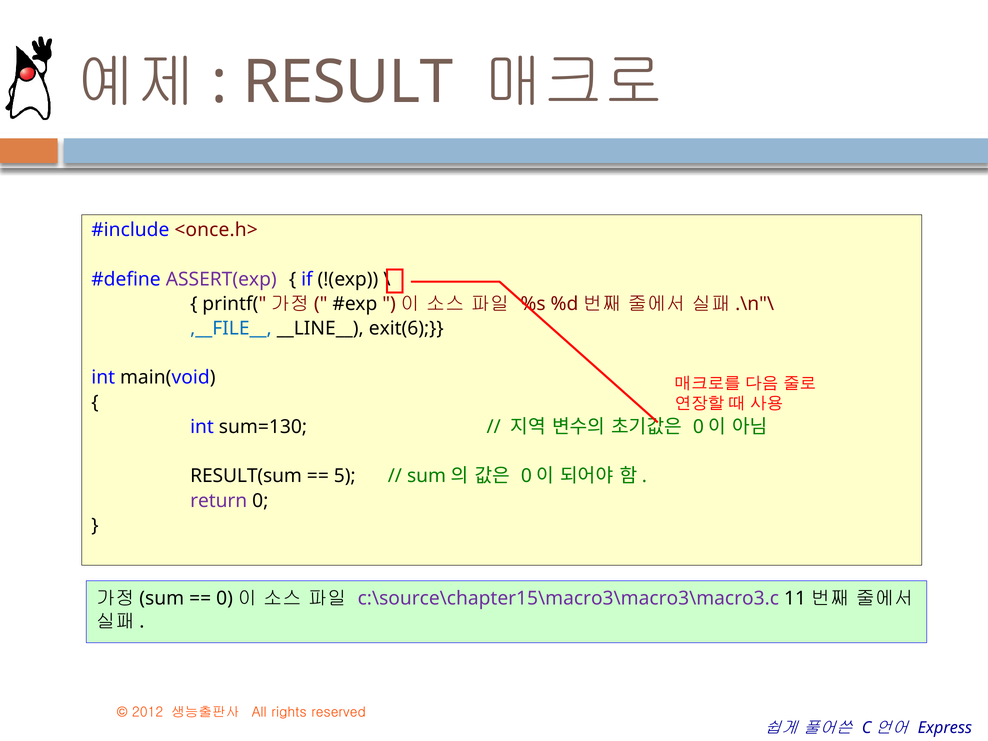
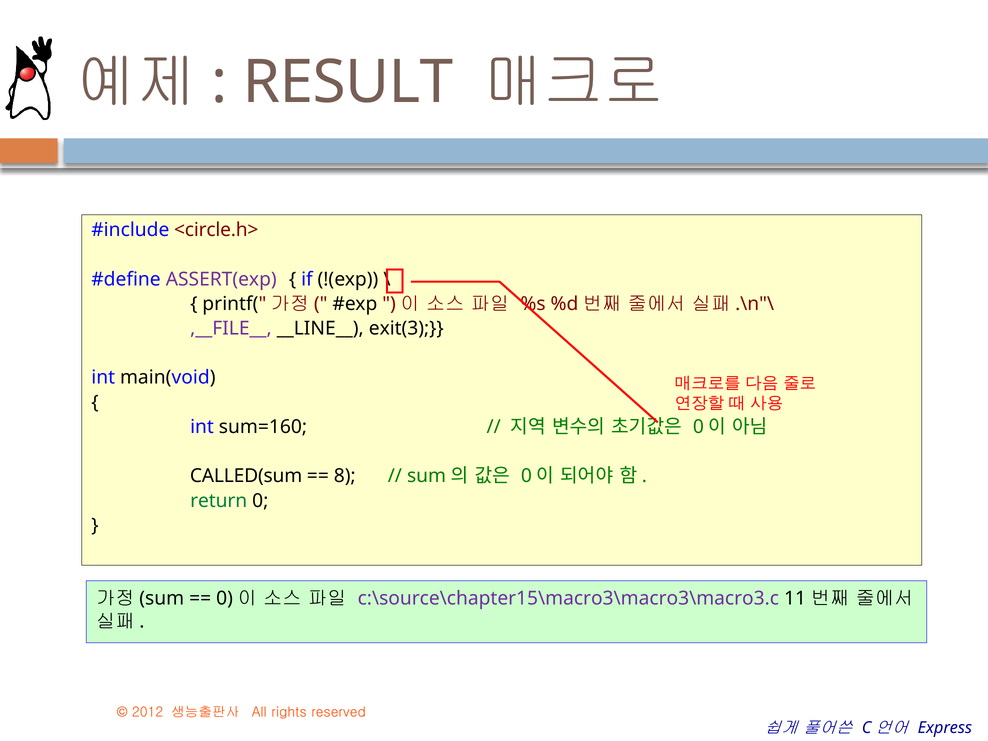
<once.h>: <once.h> -> <circle.h> (216, 230)
,__FILE__ colour: blue -> purple (231, 328)
exit(6: exit(6 -> exit(3 (406, 328)
sum=130: sum=130 -> sum=160 (263, 427)
RESULT(sum: RESULT(sum -> CALLED(sum (246, 476)
5: 5 -> 8 (345, 476)
return colour: purple -> green (219, 501)
